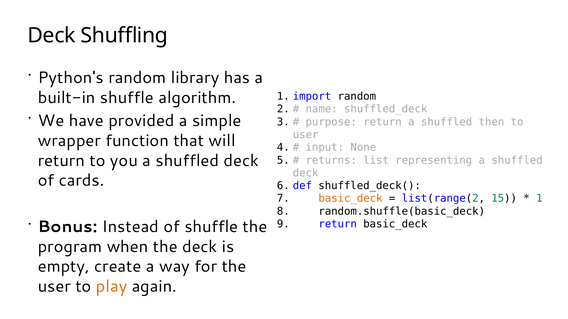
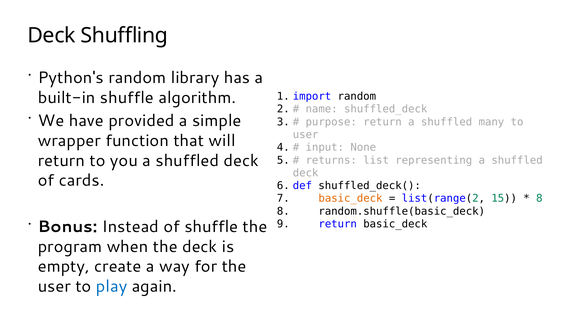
then: then -> many (491, 122)
1: 1 -> 8 (539, 199)
play colour: orange -> blue (112, 287)
